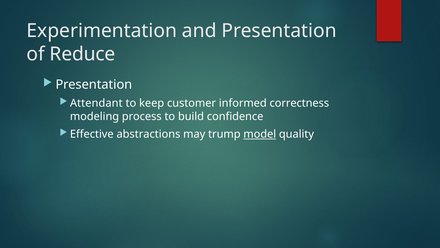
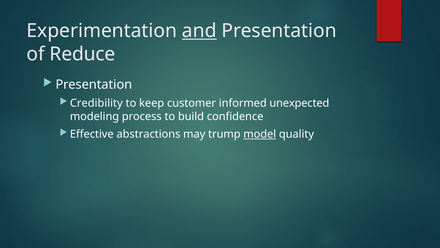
and underline: none -> present (199, 31)
Attendant: Attendant -> Credibility (96, 103)
correctness: correctness -> unexpected (299, 103)
